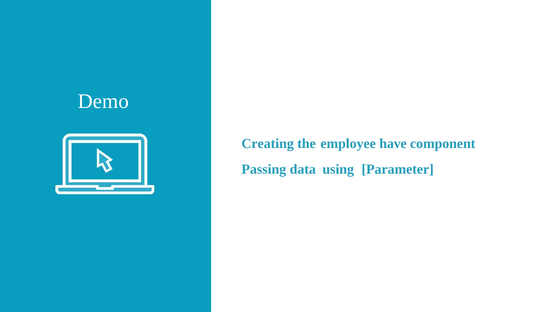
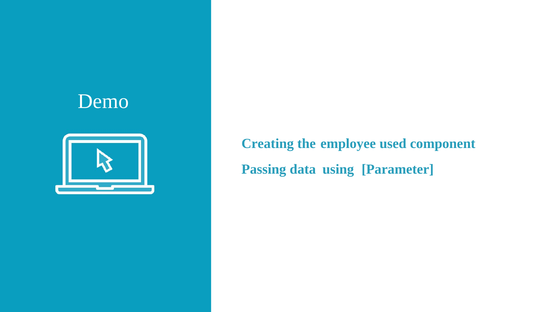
have: have -> used (393, 144)
